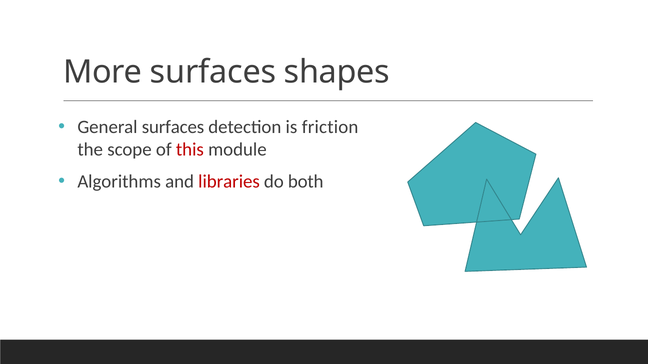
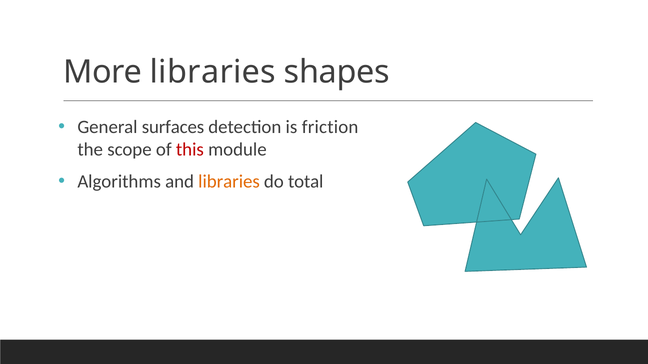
More surfaces: surfaces -> libraries (213, 72)
libraries colour: red -> orange (229, 182)
both: both -> total (306, 182)
